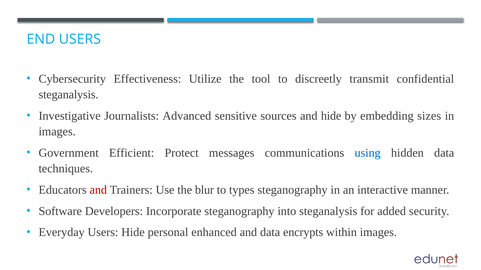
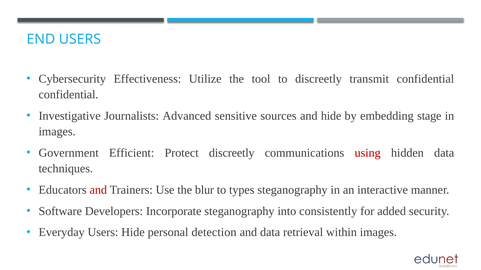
steganalysis: steganalysis -> confidential (69, 95)
sizes: sizes -> stage (429, 116)
Protect messages: messages -> discreetly (232, 153)
using colour: blue -> red (368, 153)
into steganalysis: steganalysis -> consistently (328, 212)
enhanced: enhanced -> detection (214, 233)
encrypts: encrypts -> retrieval (303, 233)
